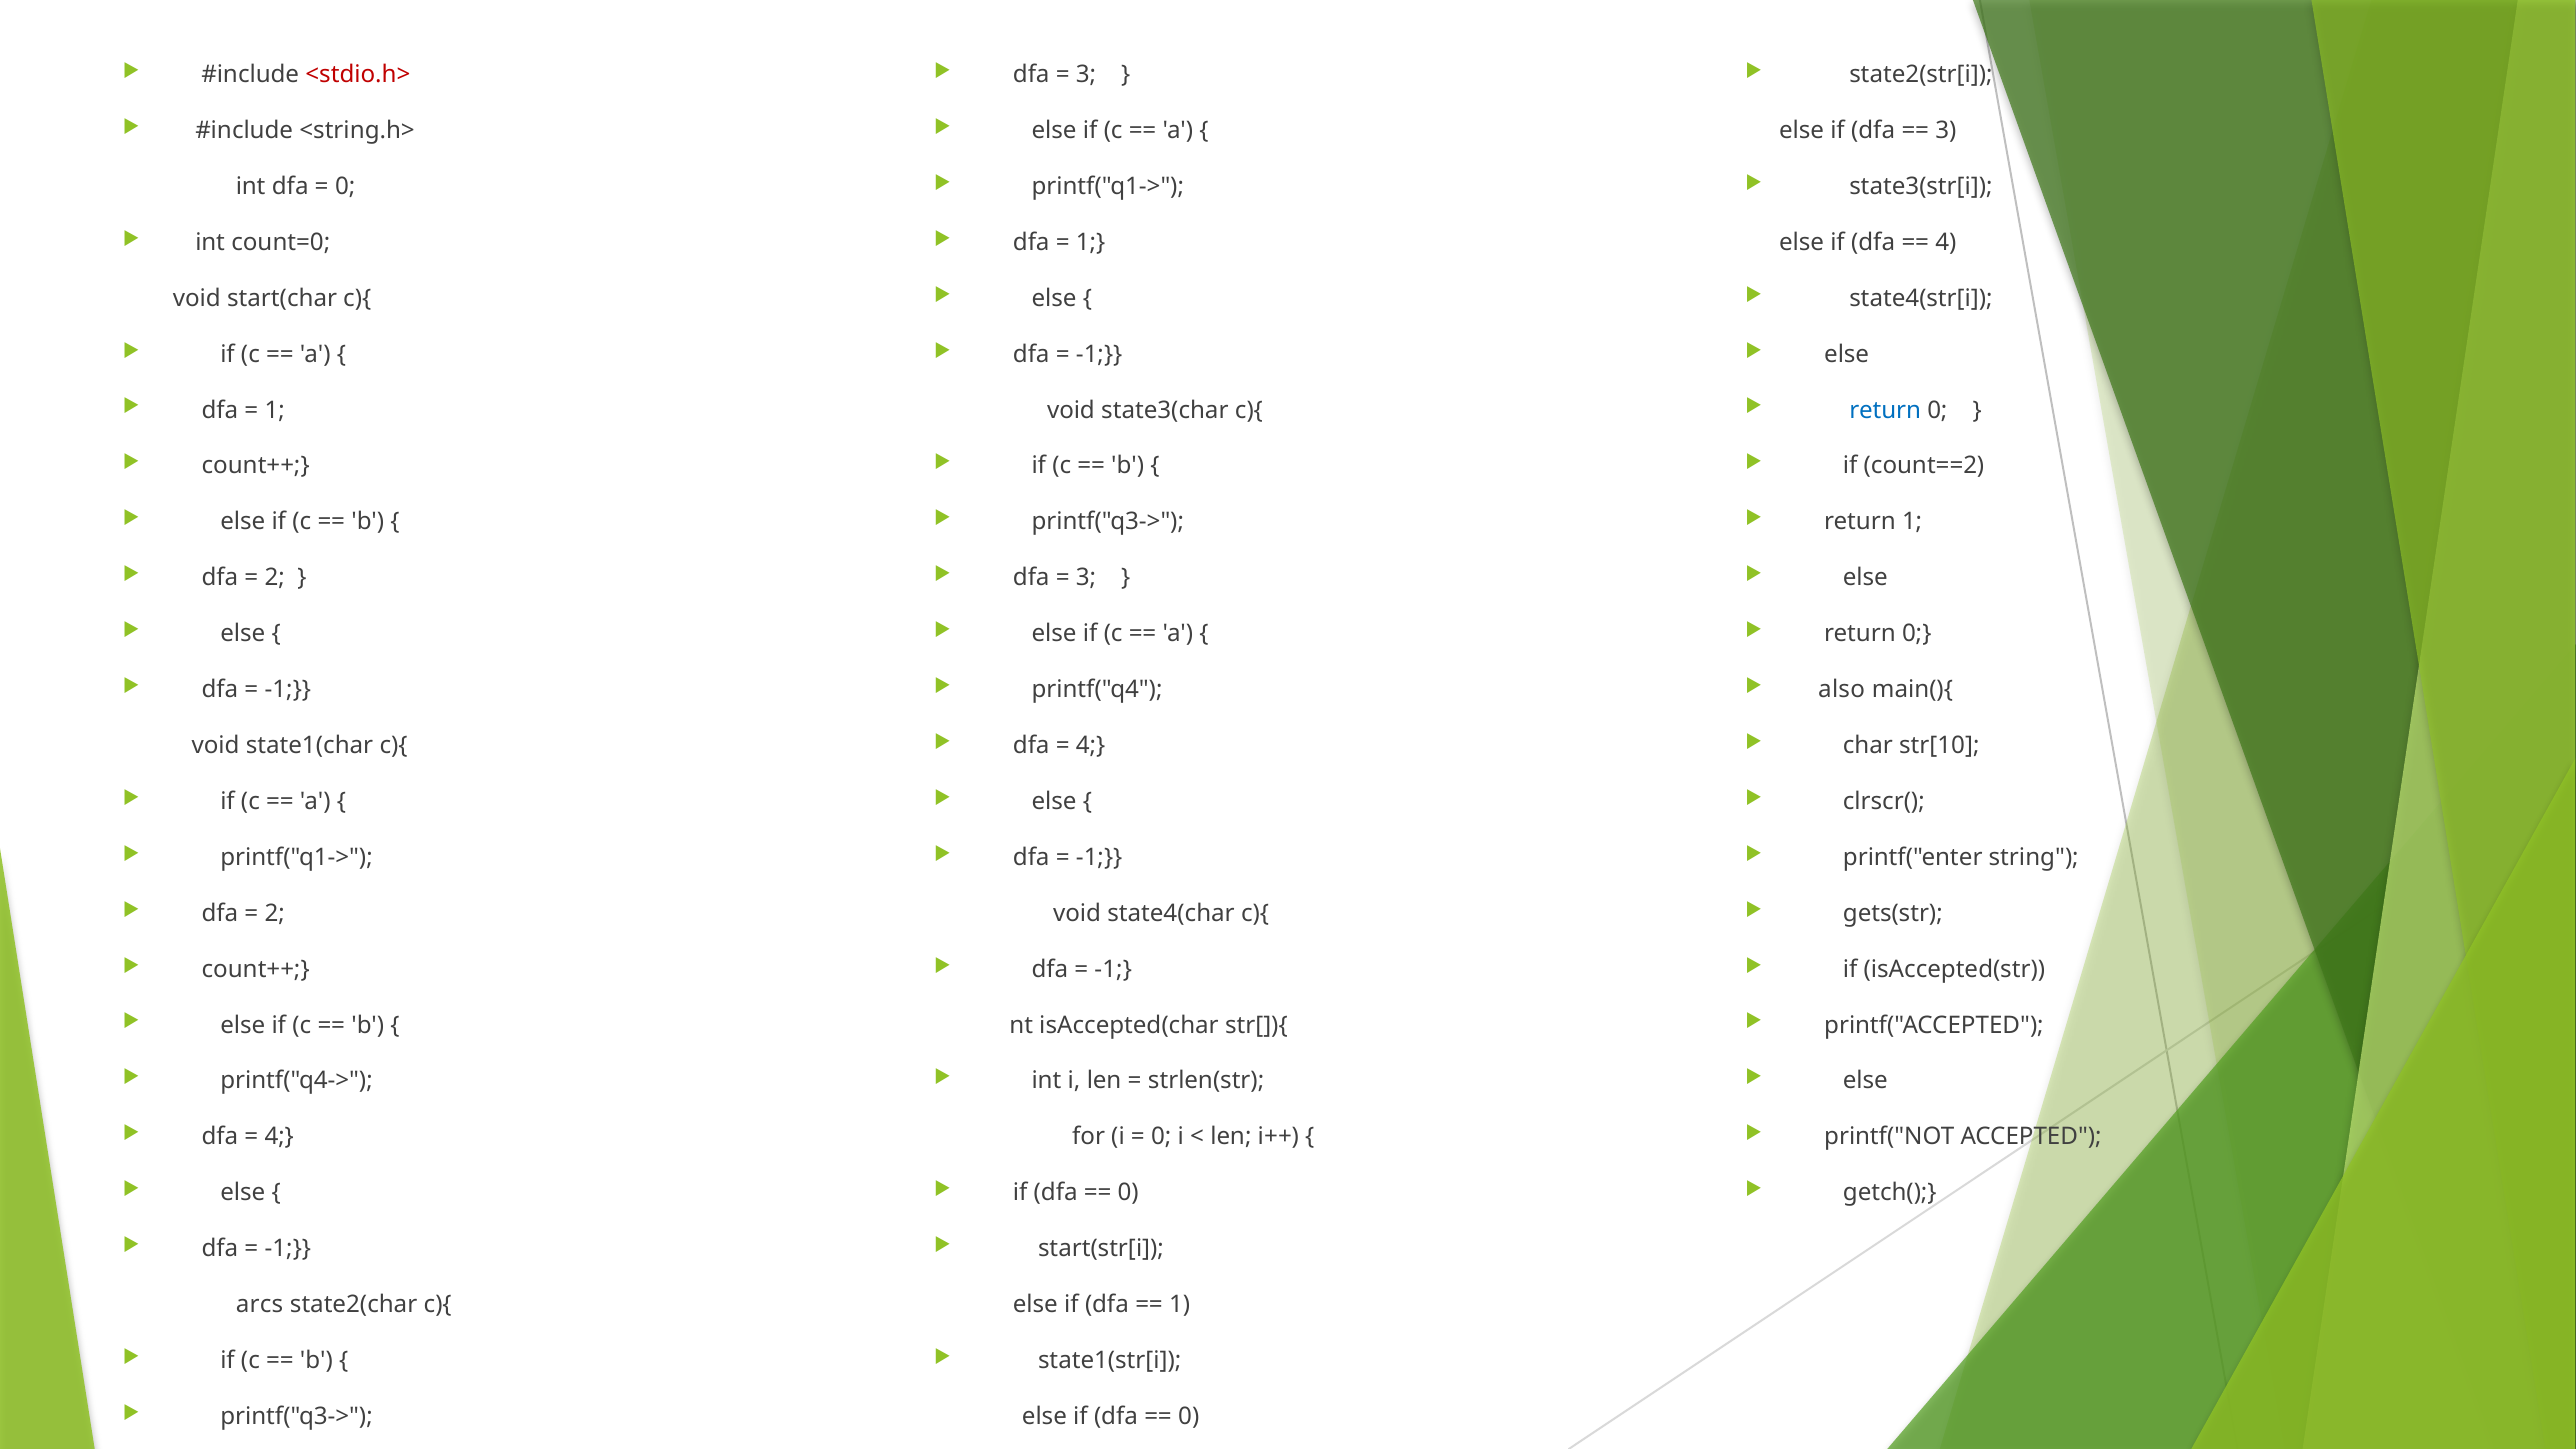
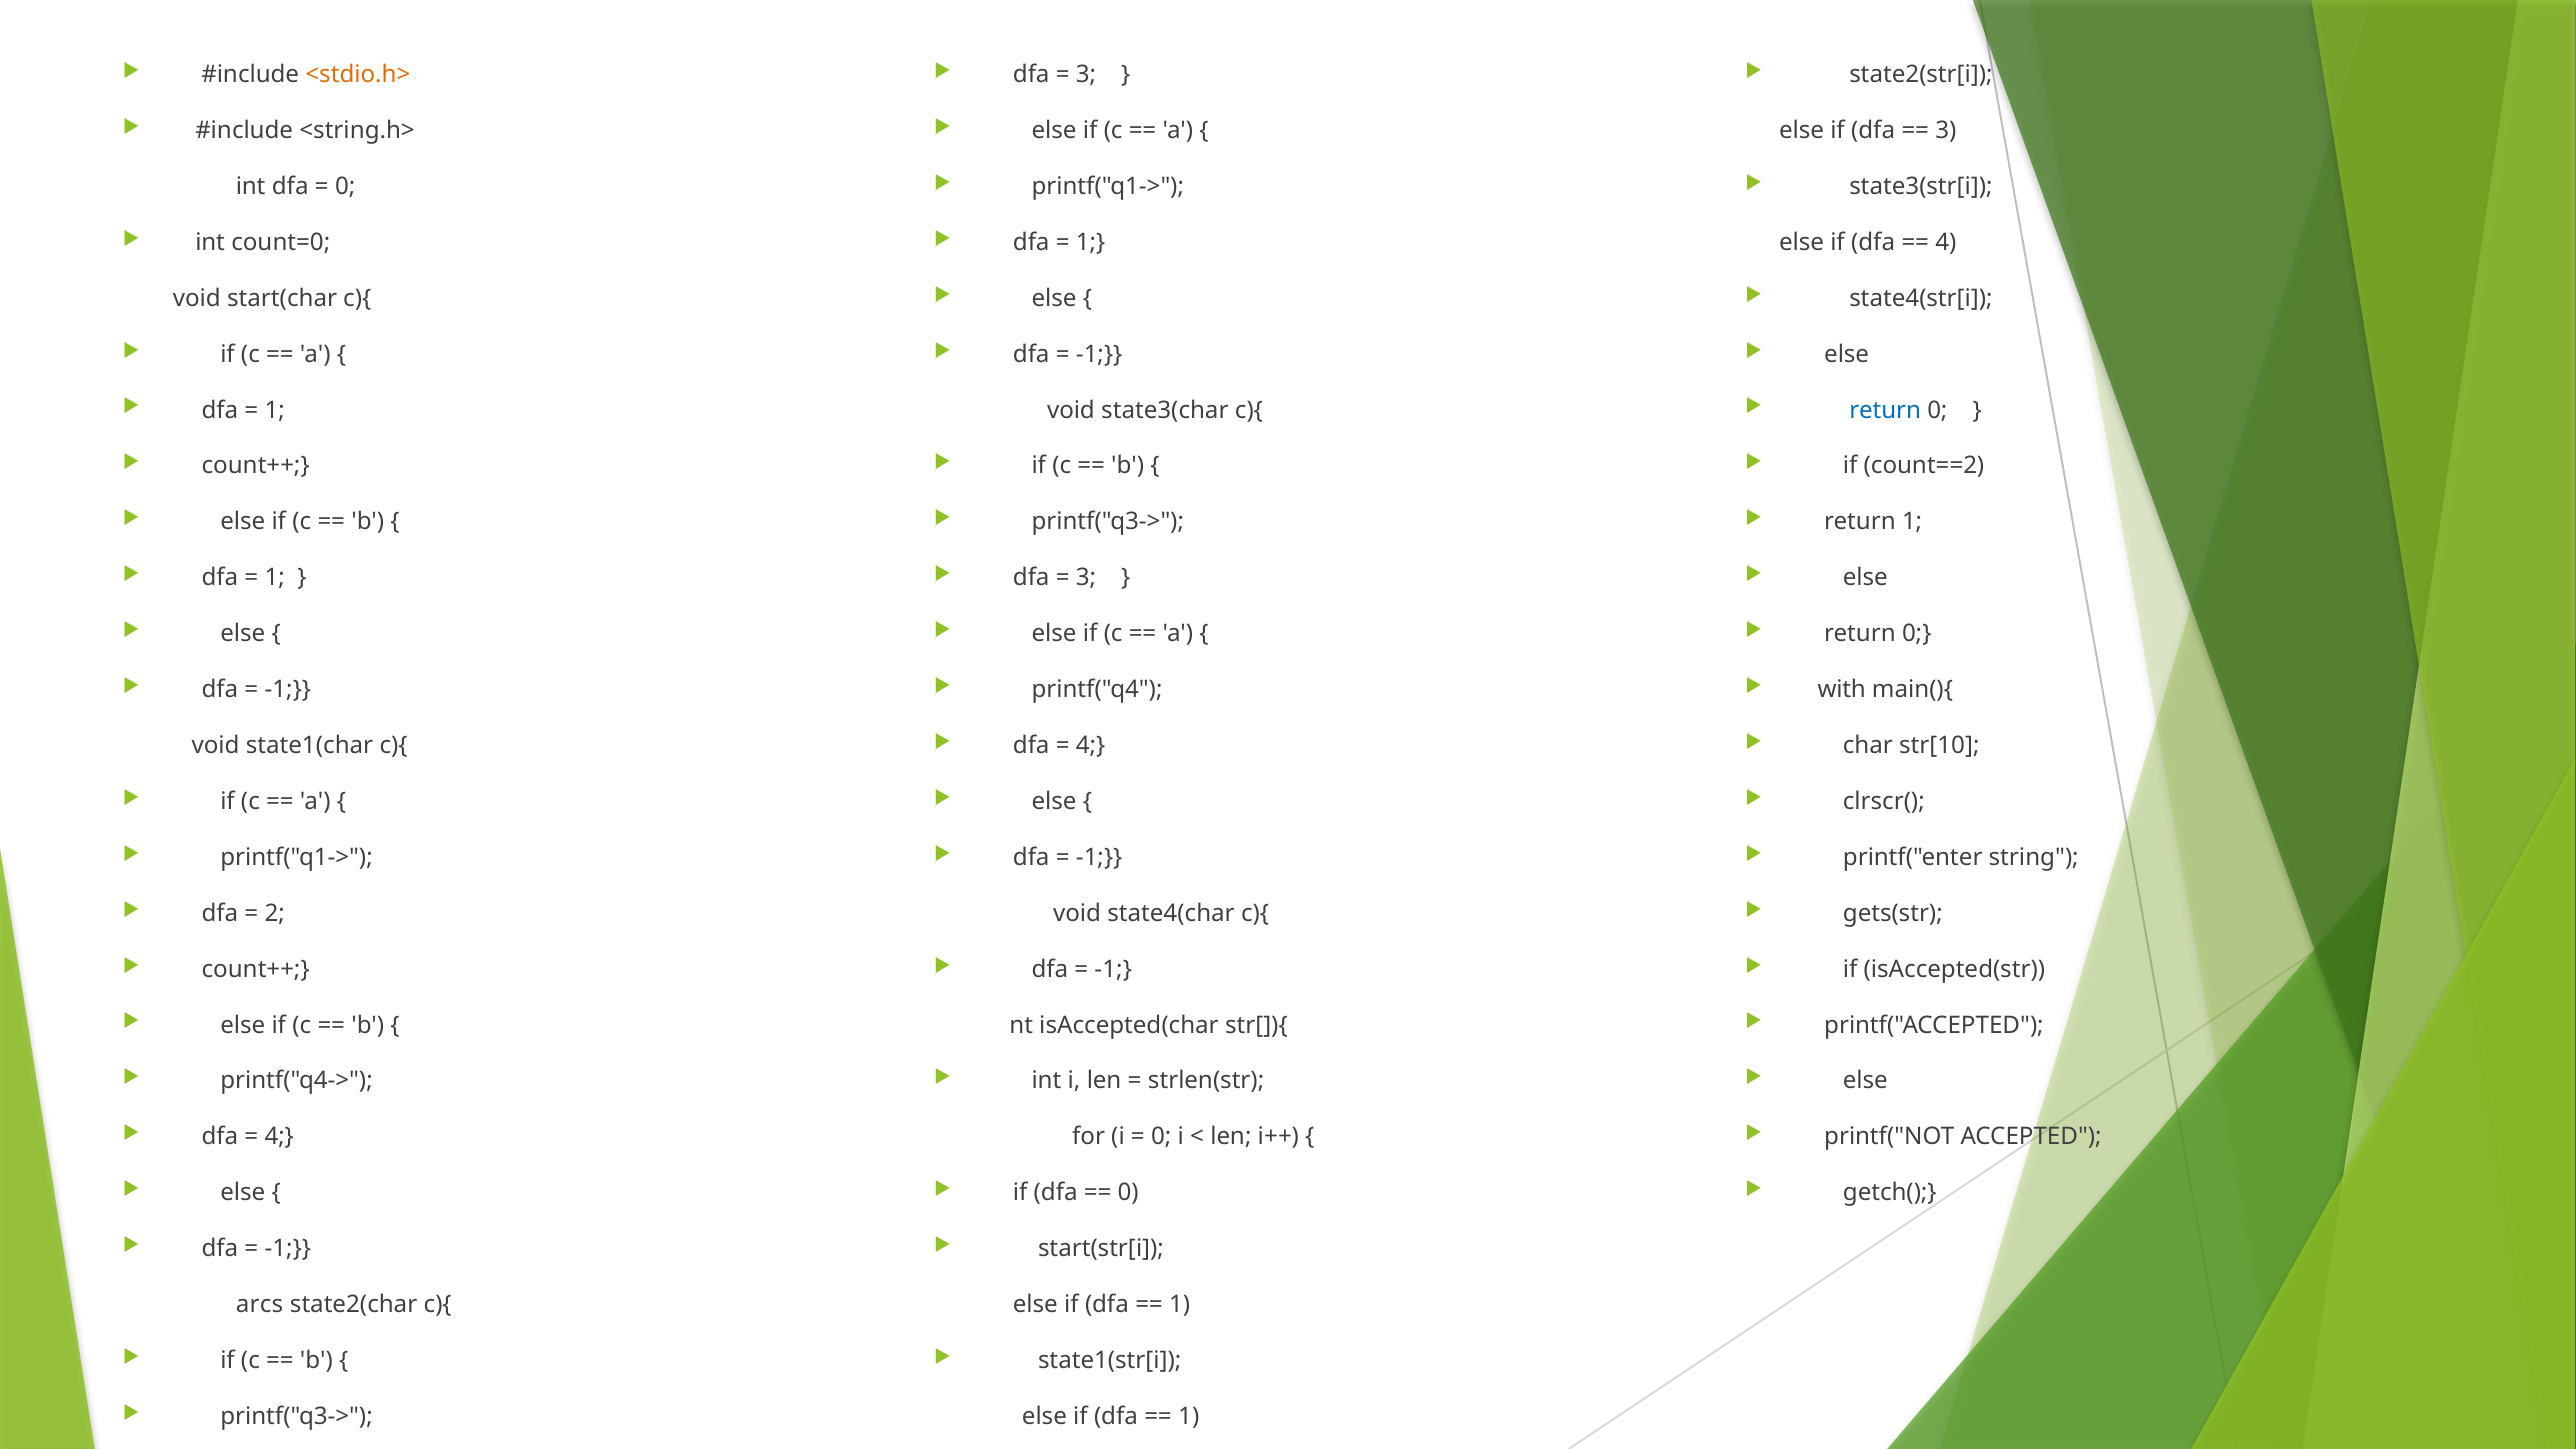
<stdio.h> colour: red -> orange (358, 75)
2: 2 -> 1 (275, 578)
also: also -> with (1842, 690)
0: 0 -> 1 (1189, 1416)
